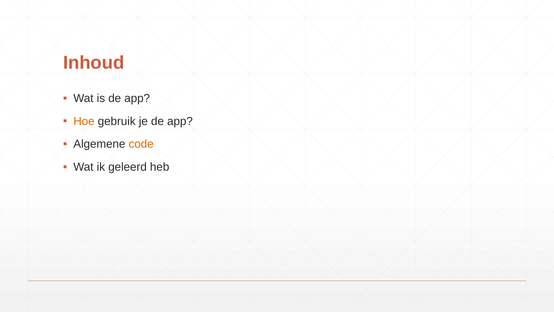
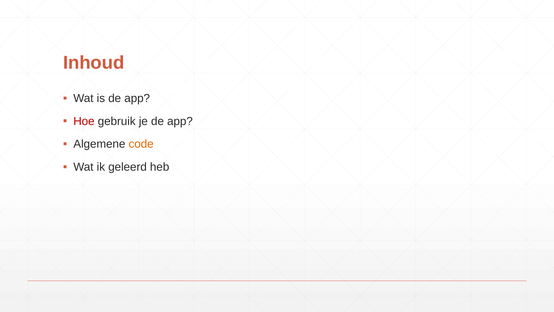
Hoe colour: orange -> red (84, 121)
